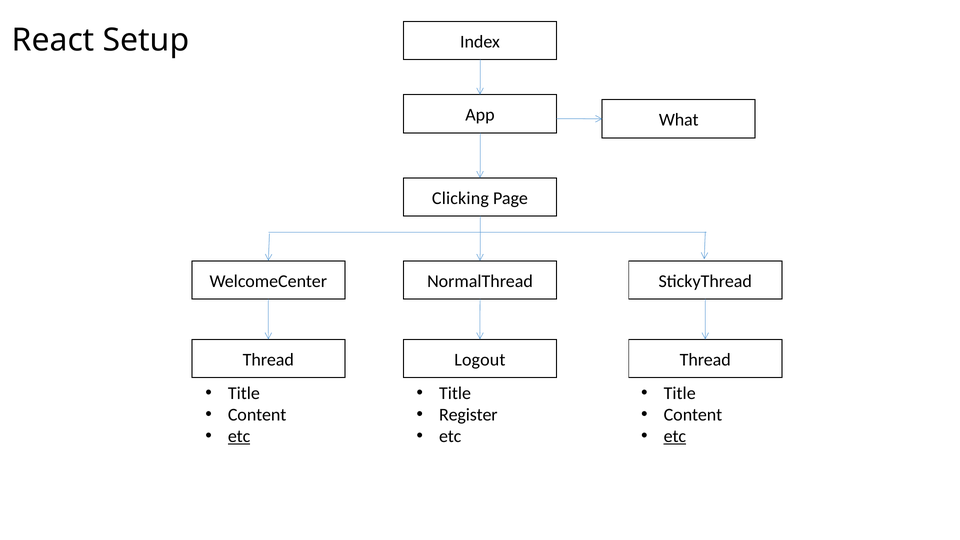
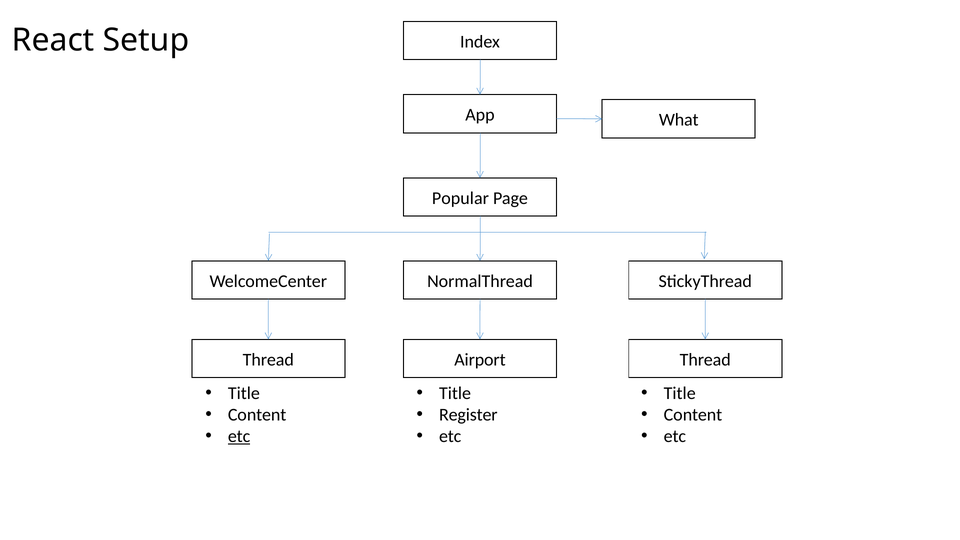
Clicking: Clicking -> Popular (460, 198)
Logout: Logout -> Airport (480, 360)
etc underline: present -> none (675, 436)
